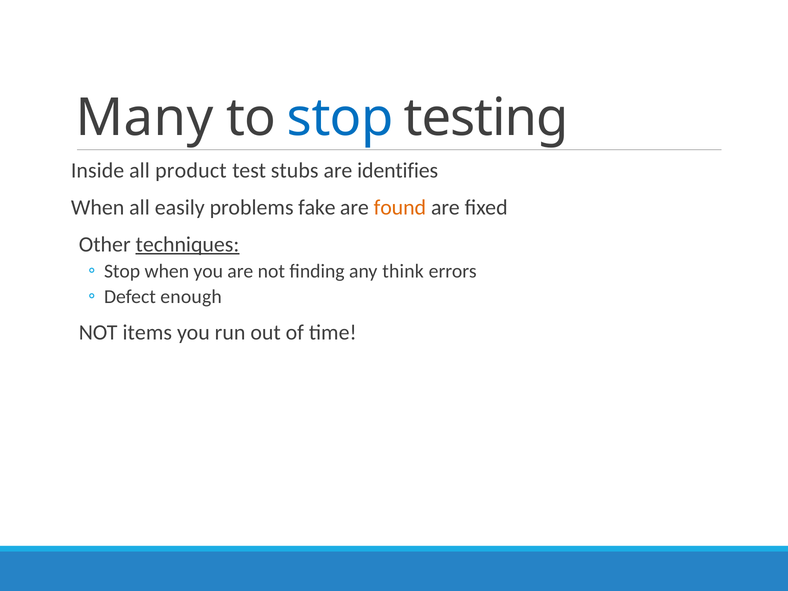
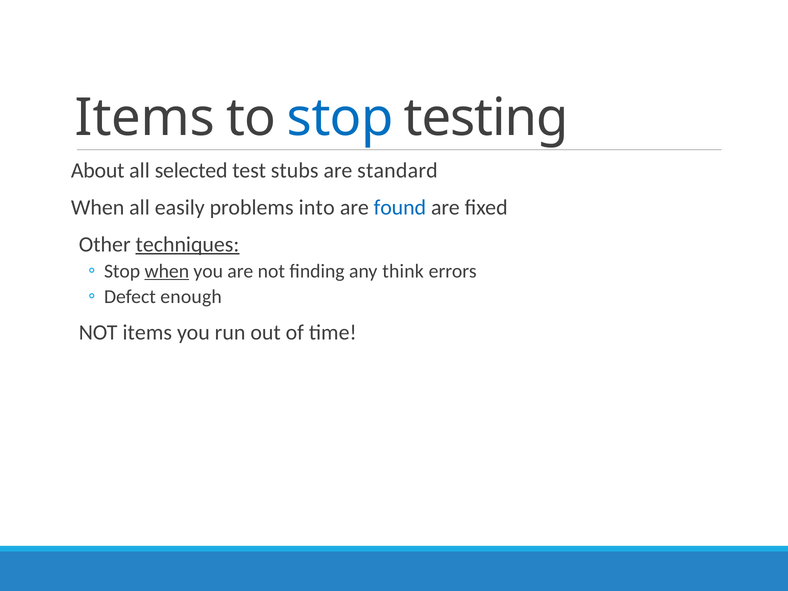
Many: Many -> Items (145, 118)
Inside: Inside -> About (98, 171)
product: product -> selected (191, 171)
identifies: identifies -> standard (397, 171)
fake: fake -> into (317, 208)
found colour: orange -> blue (400, 208)
when underline: none -> present (167, 271)
